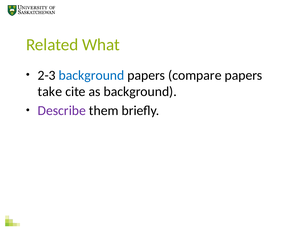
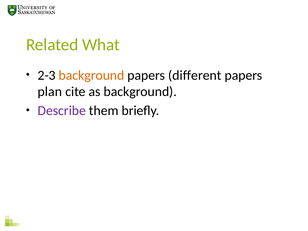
background colour: blue -> orange (92, 75)
compare: compare -> different (195, 75)
take: take -> plan (50, 92)
